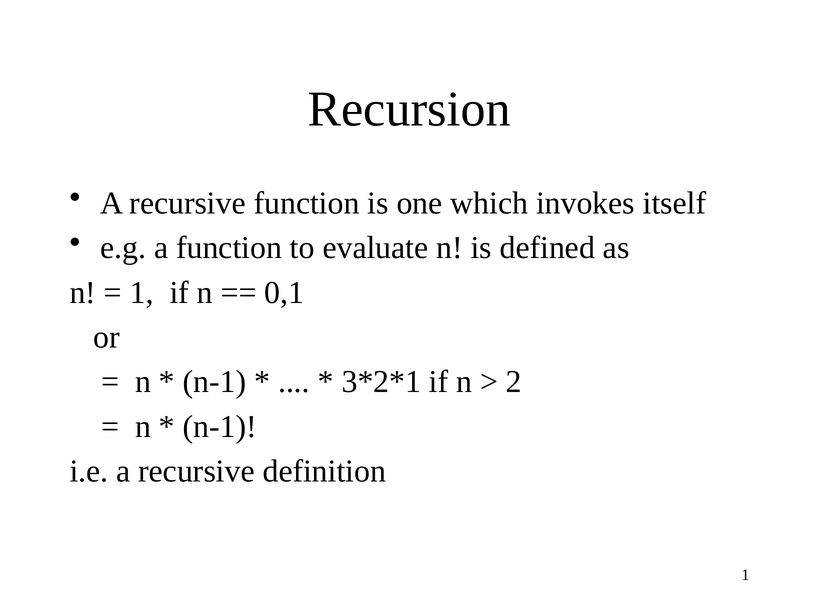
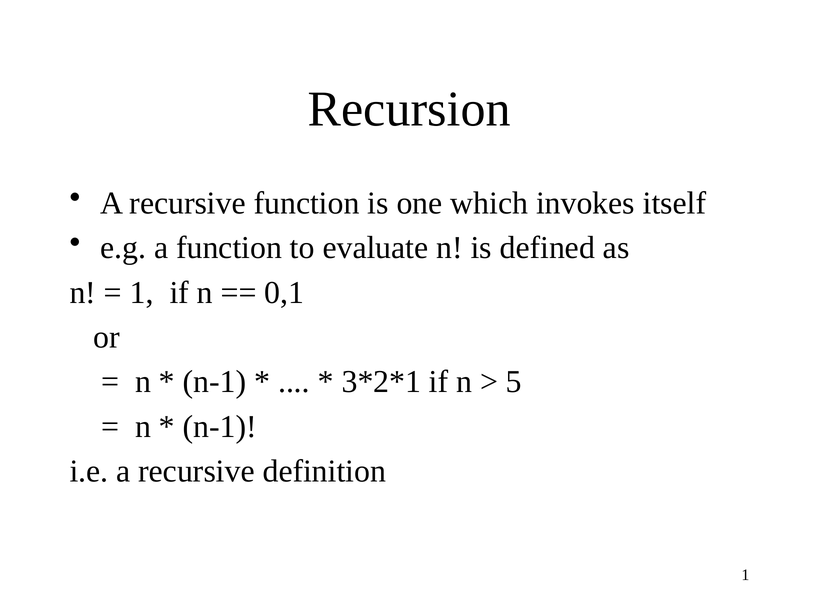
2: 2 -> 5 (514, 381)
